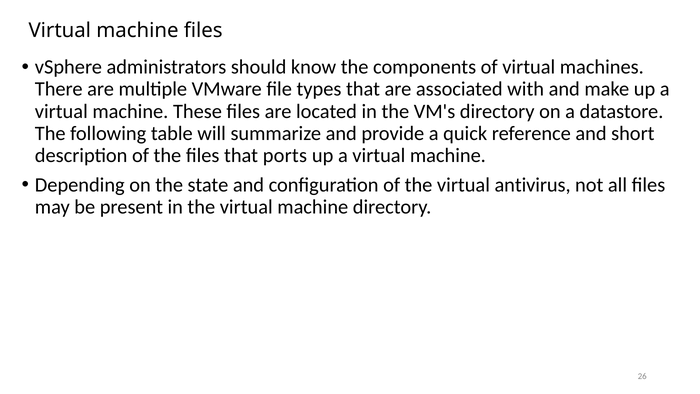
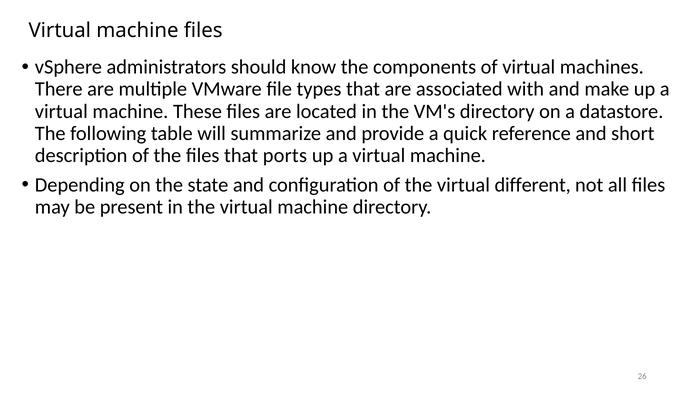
antivirus: antivirus -> different (533, 185)
